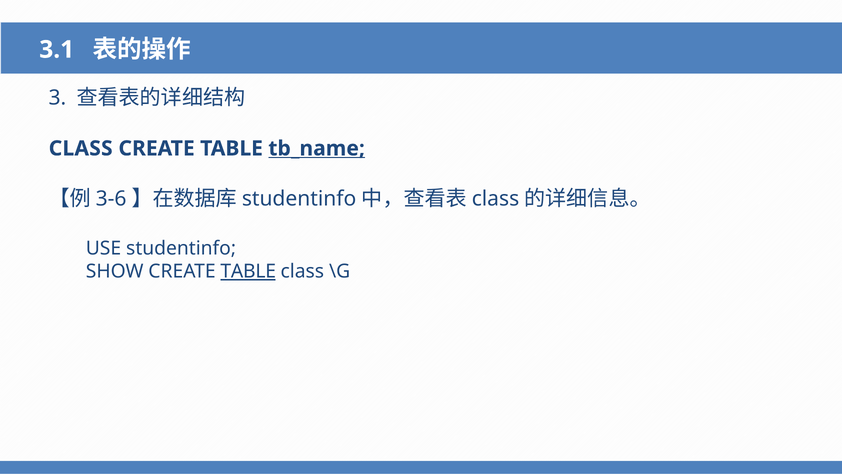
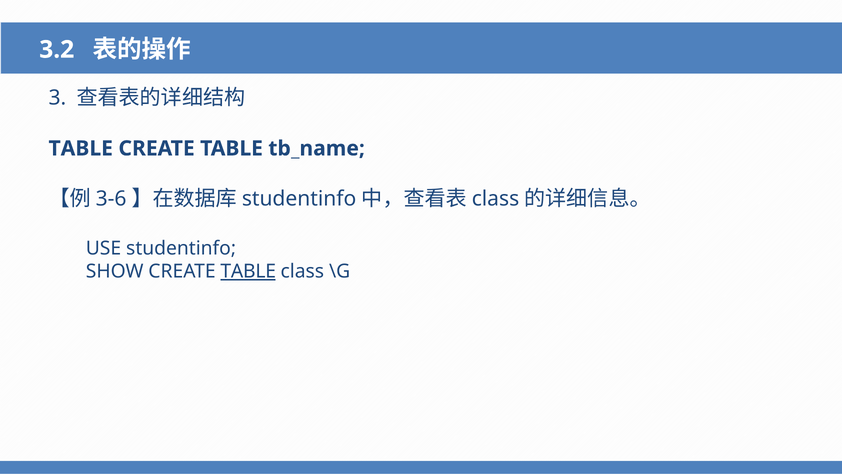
3.1: 3.1 -> 3.2 (57, 50)
CLASS: CLASS -> TABLE (81, 148)
tb_name underline: present -> none (317, 148)
